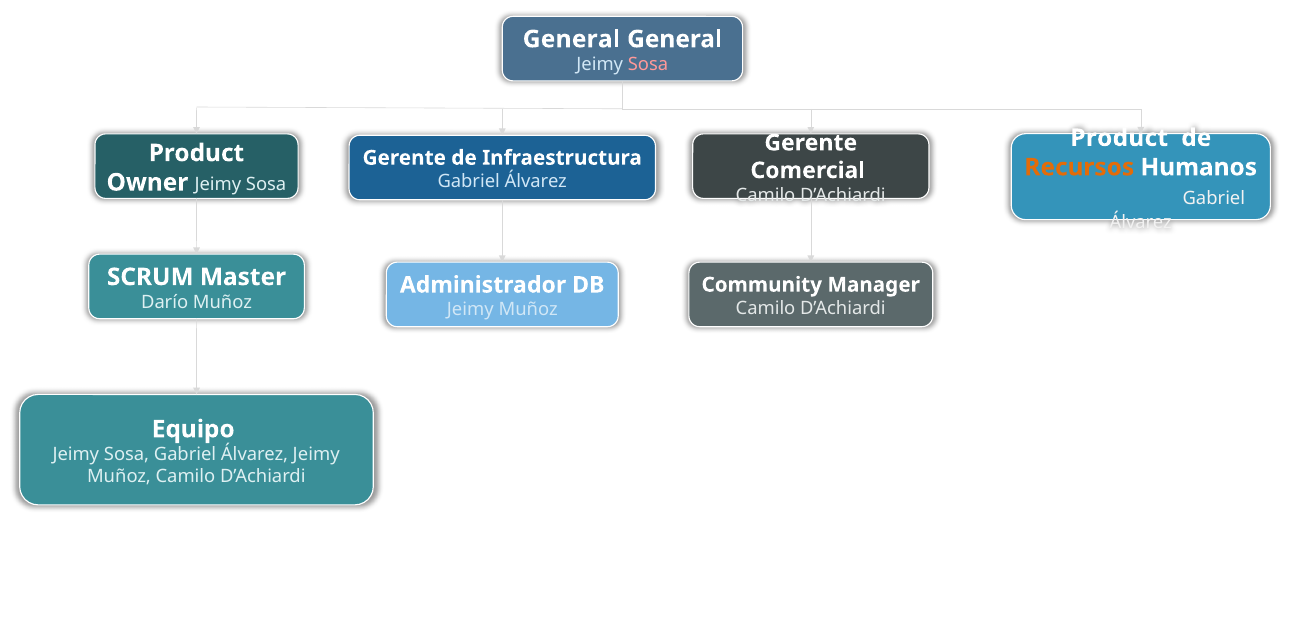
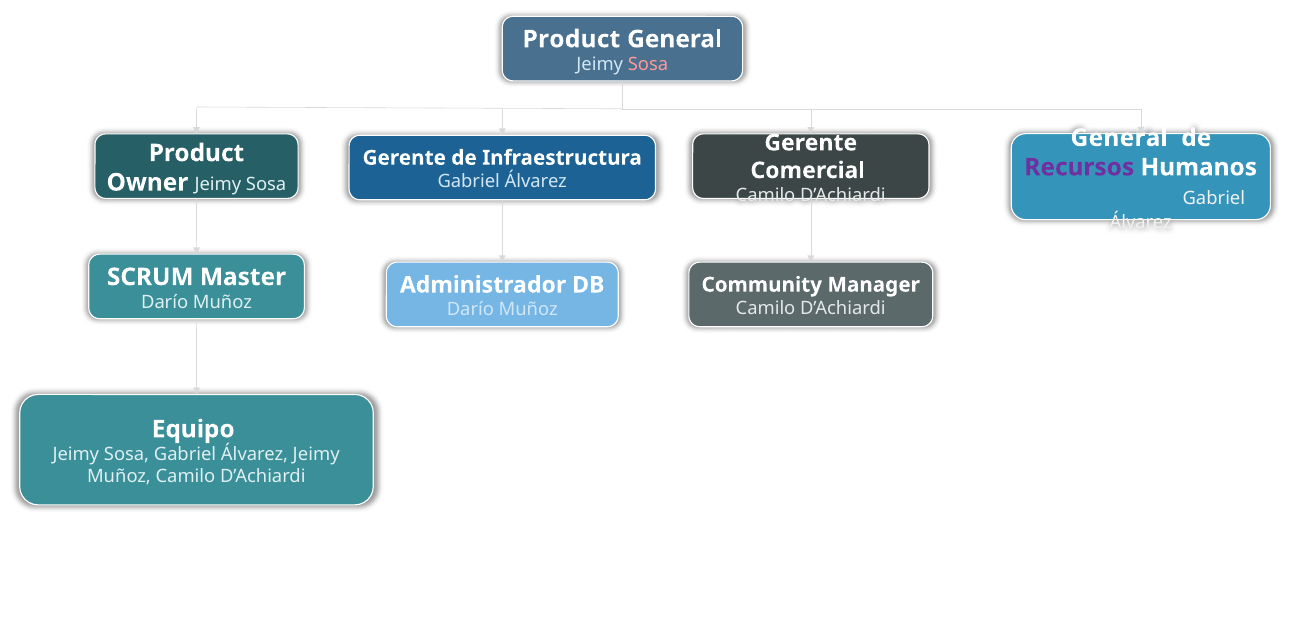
General: General -> Product (571, 39)
Product: Product -> General (1119, 138)
Recursos colour: orange -> purple (1079, 167)
Jeimy: Jeimy -> Darío (470, 310)
